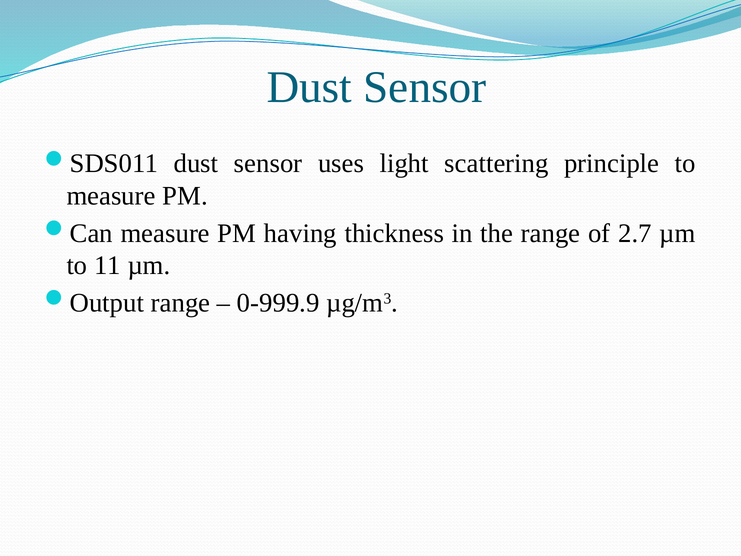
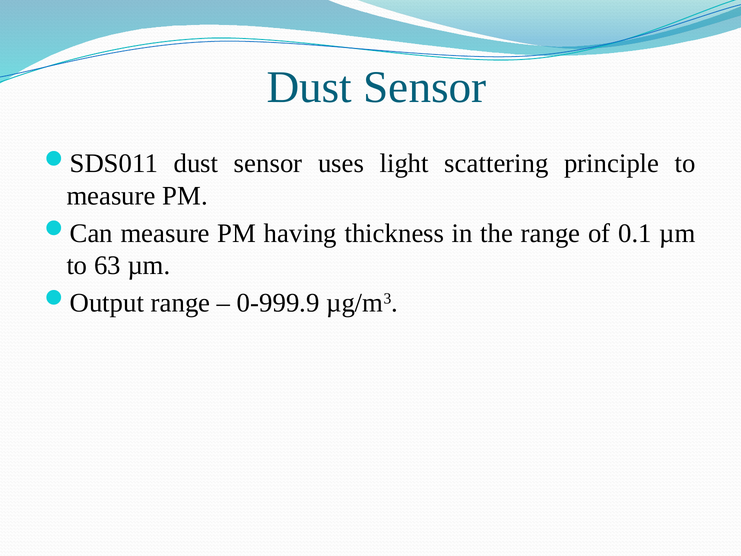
2.7: 2.7 -> 0.1 (635, 233)
11: 11 -> 63 (107, 265)
